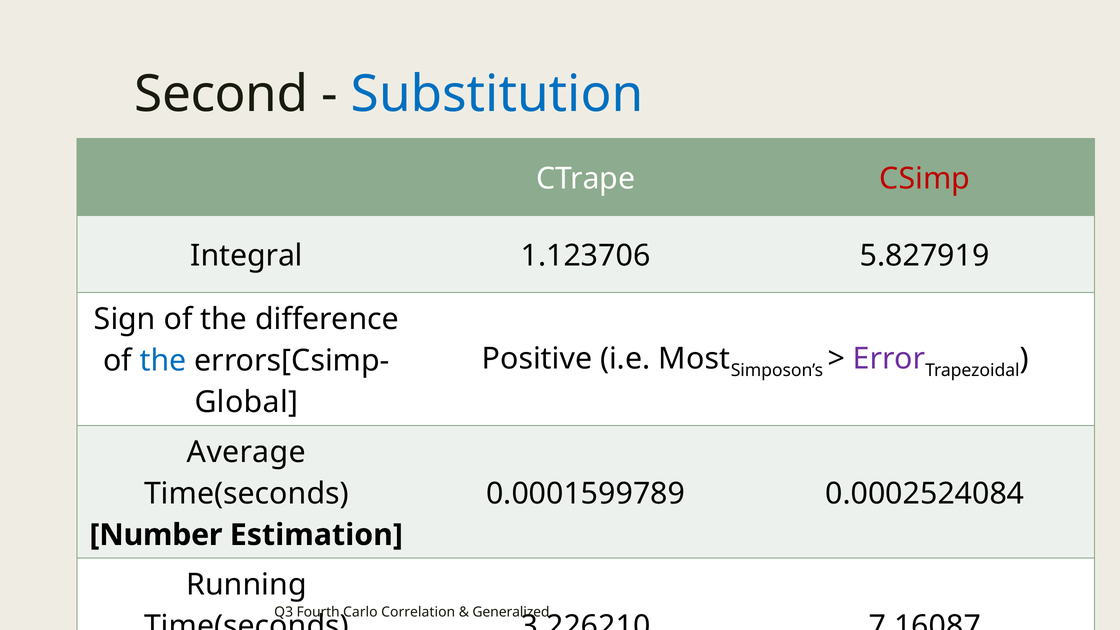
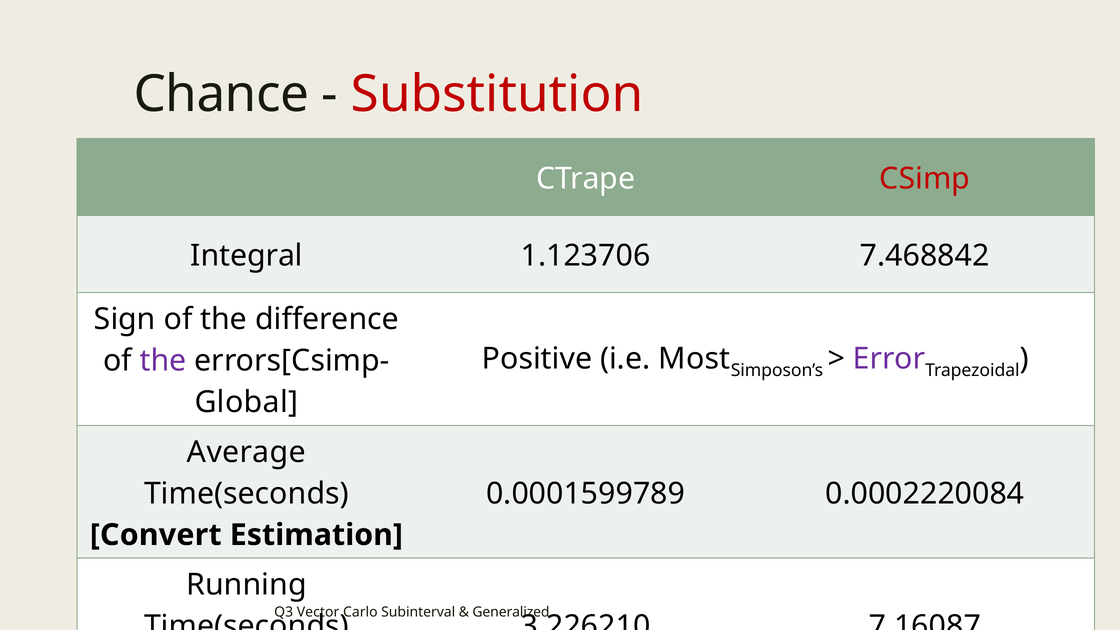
Second: Second -> Chance (221, 94)
Substitution colour: blue -> red (497, 94)
5.827919: 5.827919 -> 7.468842 (925, 256)
the colour: blue -> purple (163, 361)
0.0002524084: 0.0002524084 -> 0.0002220084 (925, 493)
Number: Number -> Convert (156, 535)
Fourth: Fourth -> Vector (318, 612)
Correlation: Correlation -> Subinterval (418, 612)
